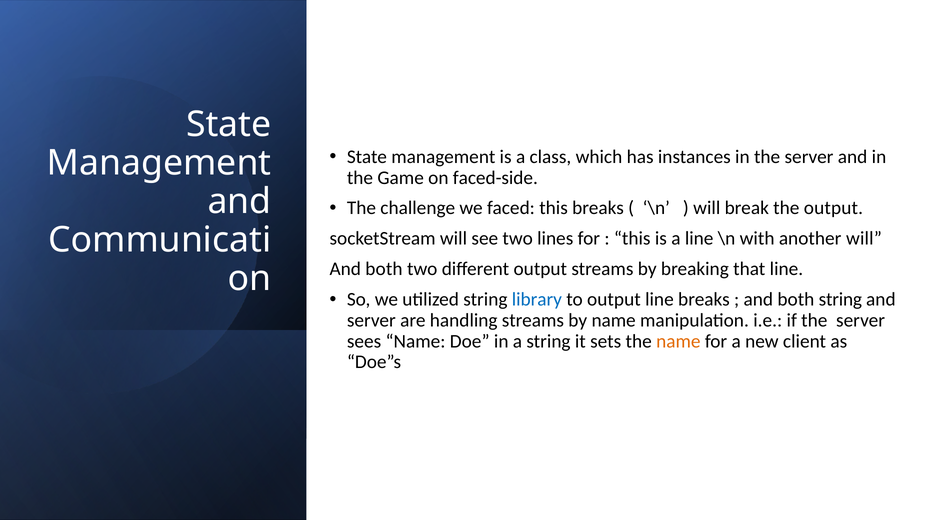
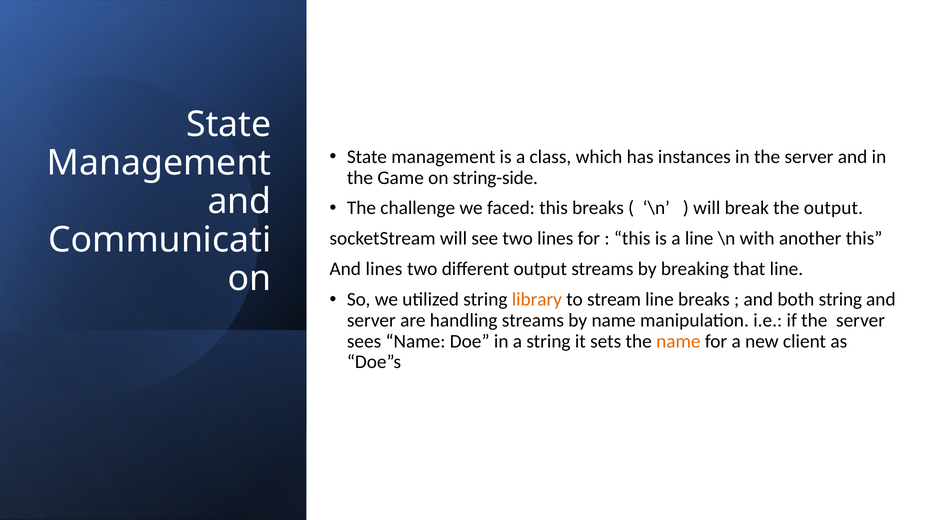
faced-side: faced-side -> string-side (495, 178)
another will: will -> this (864, 239)
both: both -> lines (384, 269)
library colour: blue -> orange (537, 300)
to output: output -> stream (614, 300)
